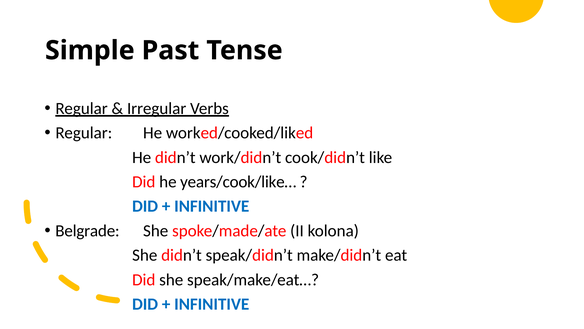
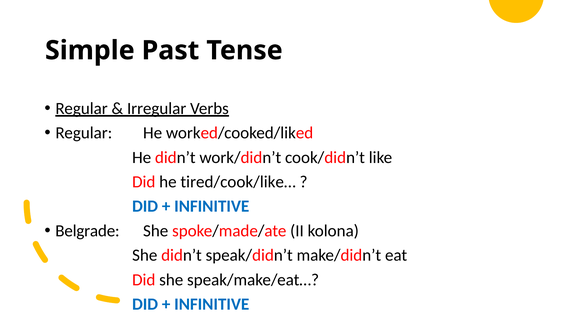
years/cook/like…: years/cook/like… -> tired/cook/like… (238, 182)
